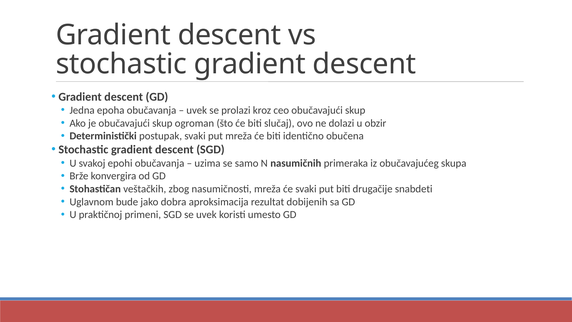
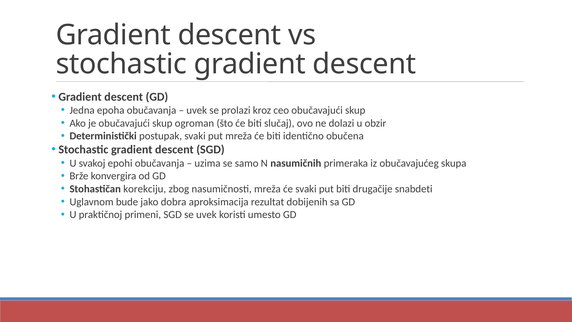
veštačkih: veštačkih -> korekciju (145, 189)
